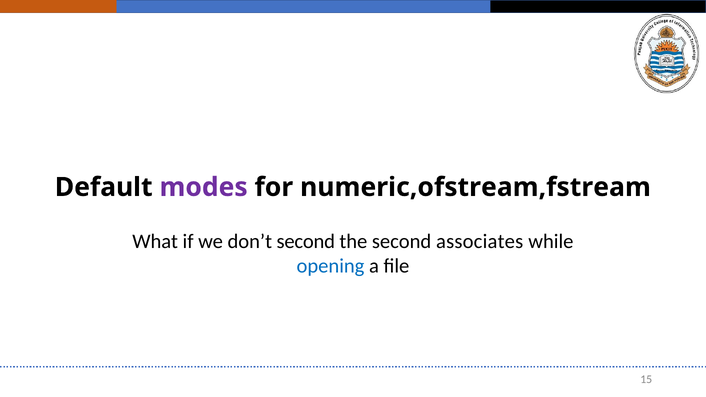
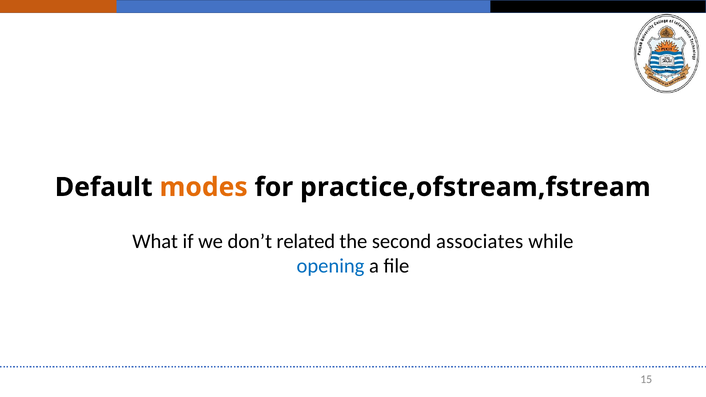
modes colour: purple -> orange (204, 187)
numeric,ofstream,fstream: numeric,ofstream,fstream -> practice,ofstream,fstream (475, 187)
don’t second: second -> related (306, 241)
